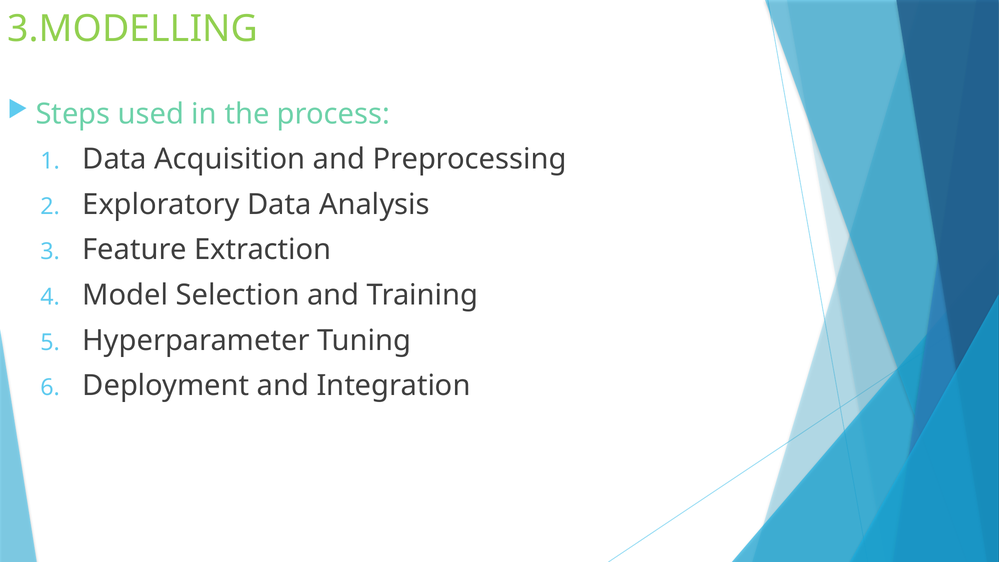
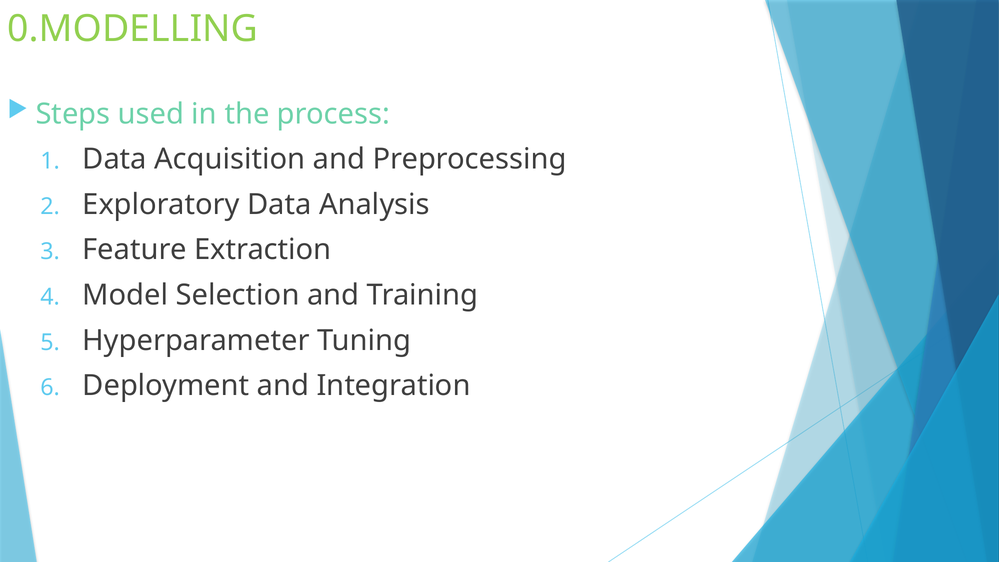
3.MODELLING: 3.MODELLING -> 0.MODELLING (133, 29)
